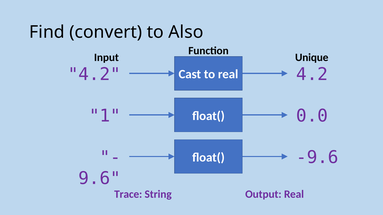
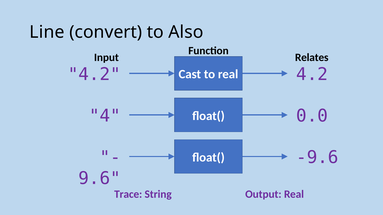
Find: Find -> Line (47, 32)
Unique: Unique -> Relates (312, 57)
1: 1 -> 4 (105, 116)
